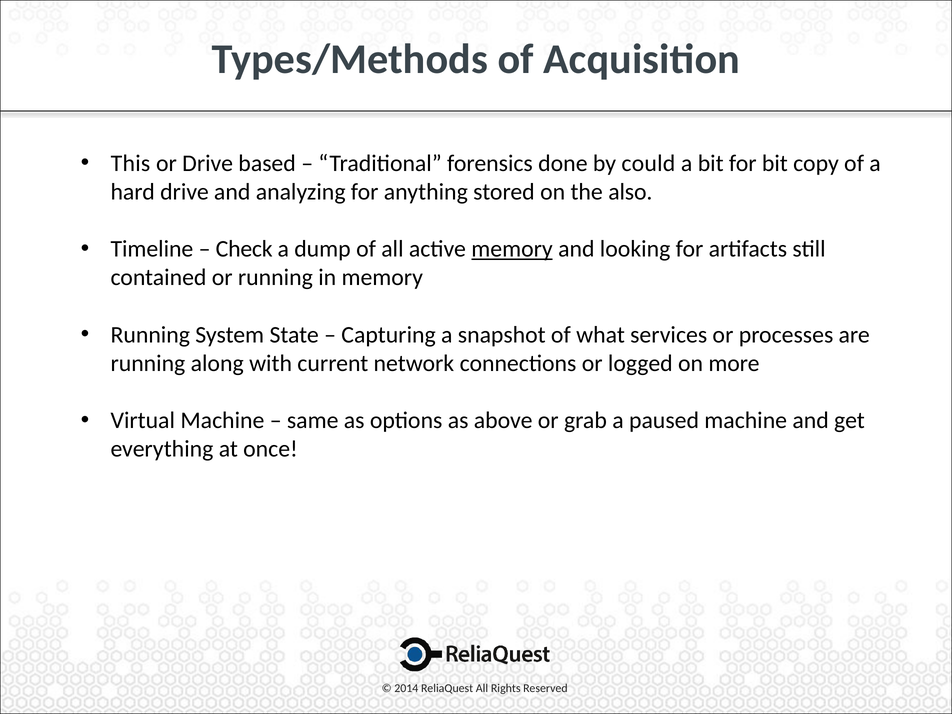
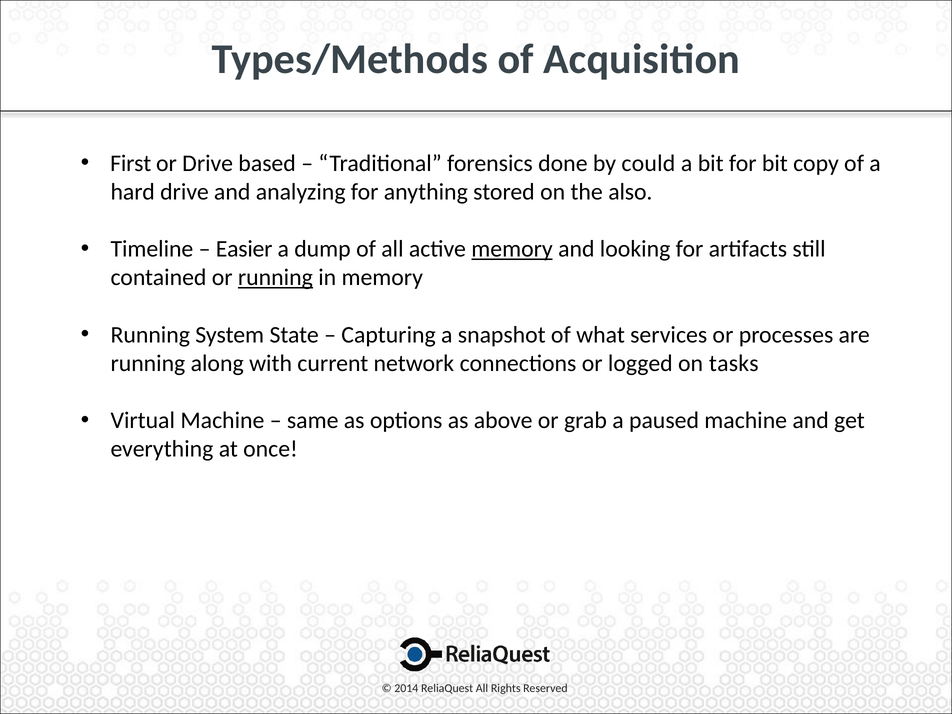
This: This -> First (131, 163)
Check: Check -> Easier (244, 249)
running underline: none -> present (275, 278)
more: more -> tasks (734, 363)
